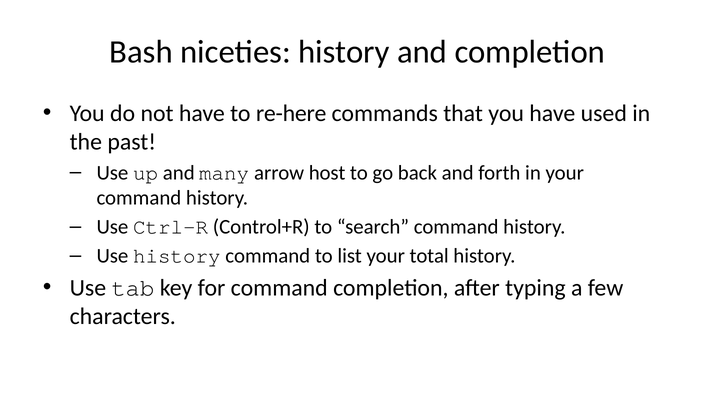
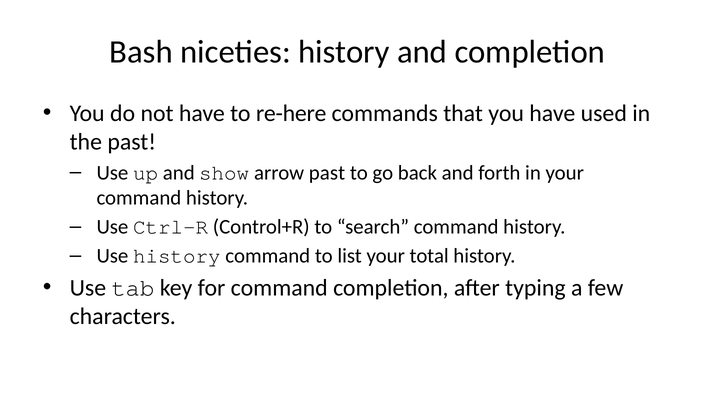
many: many -> show (224, 173)
arrow host: host -> past (327, 173)
